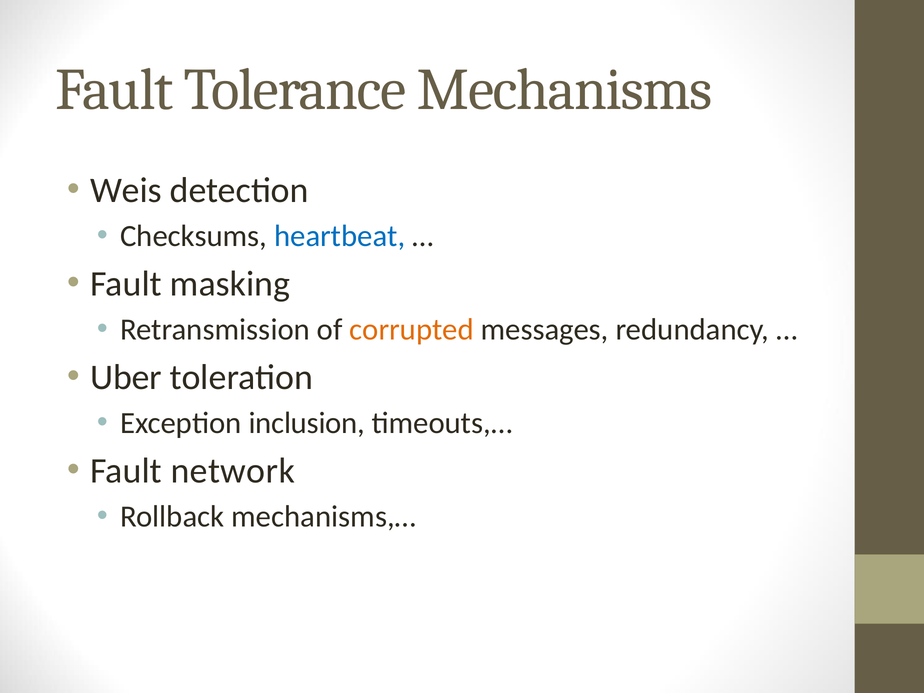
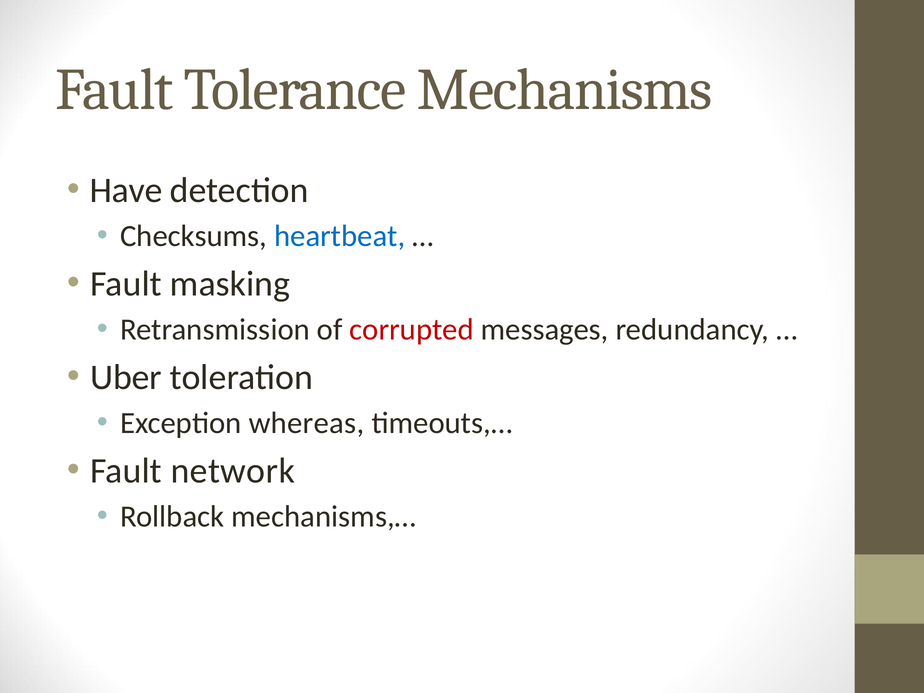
Weis: Weis -> Have (126, 190)
corrupted colour: orange -> red (412, 330)
inclusion: inclusion -> whereas (307, 423)
